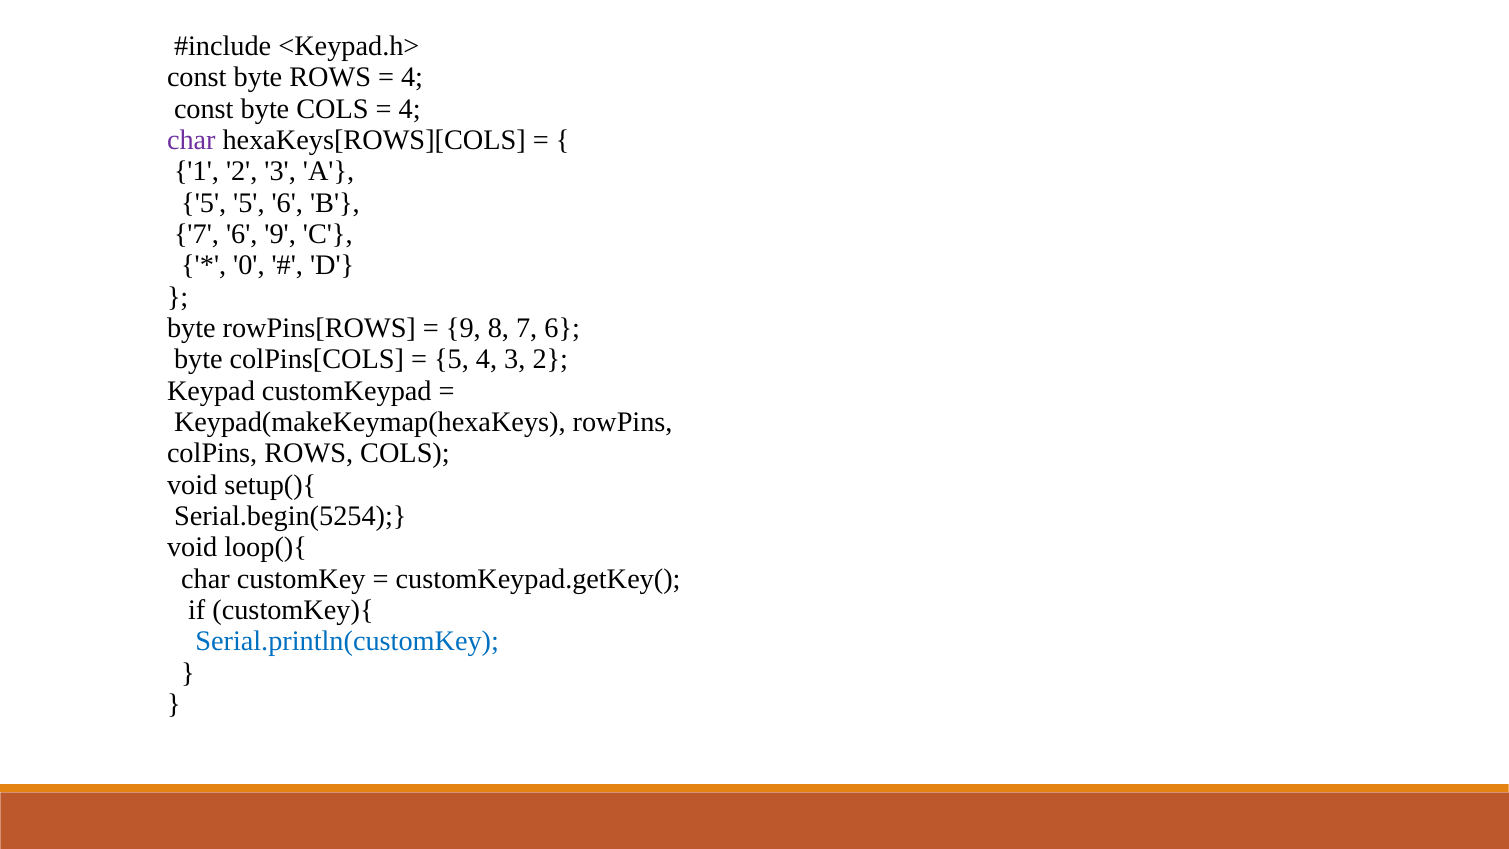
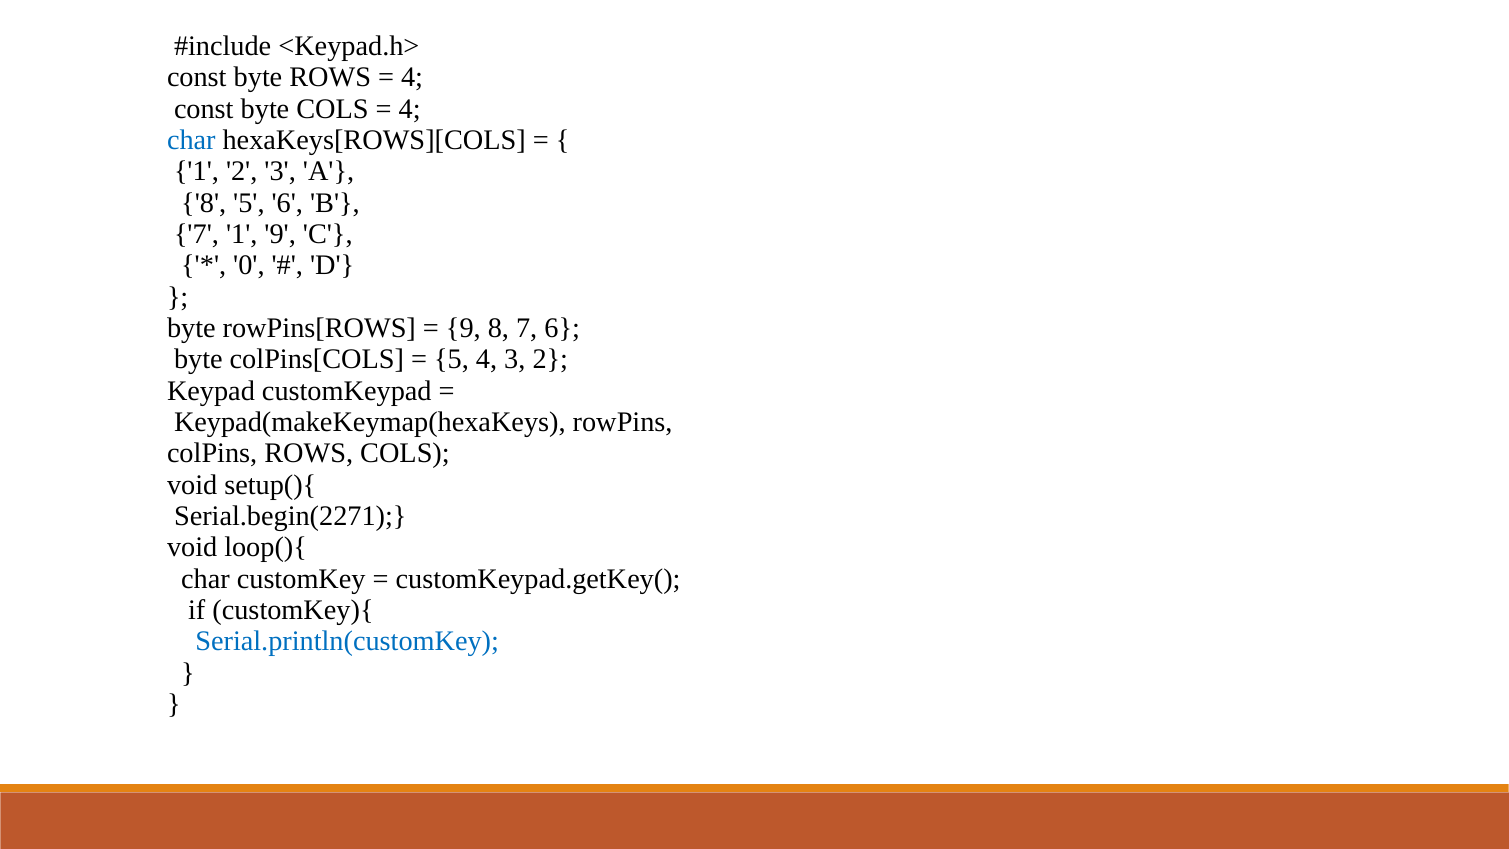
char colour: purple -> blue (191, 140)
5: 5 -> 8 (204, 203)
6: 6 -> 1 (242, 234)
Serial.begin(5254: Serial.begin(5254 -> Serial.begin(2271 (290, 516)
